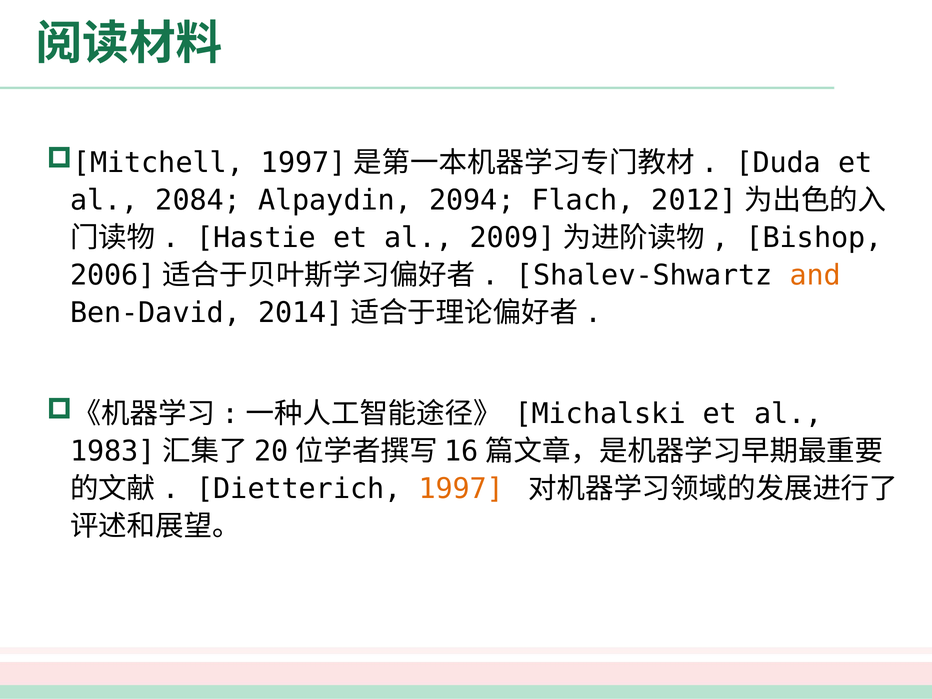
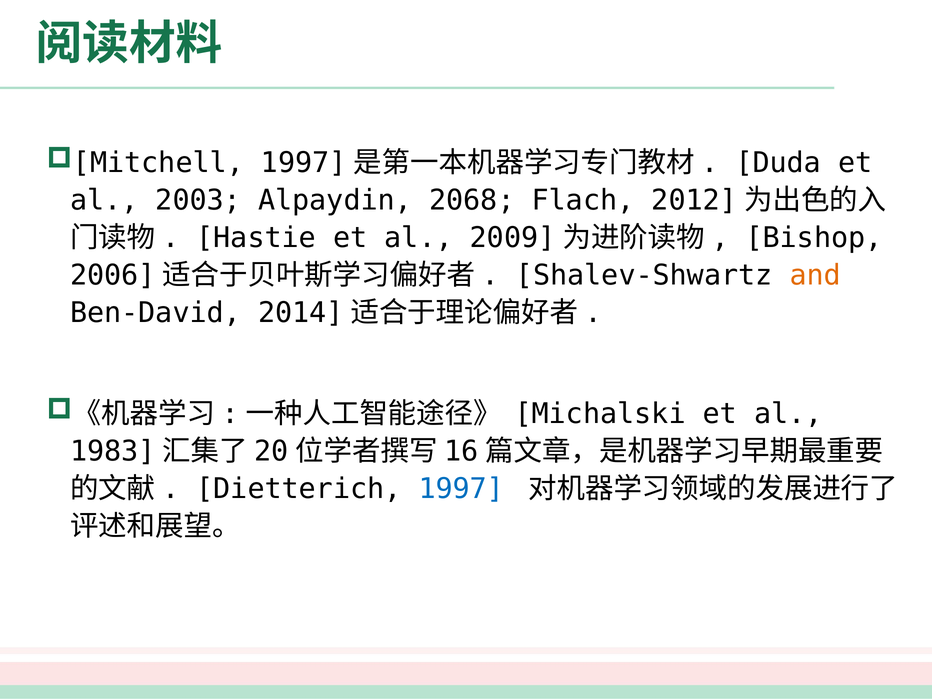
2084: 2084 -> 2003 (198, 200)
2094: 2094 -> 2068 (472, 200)
1997 colour: orange -> blue (461, 489)
